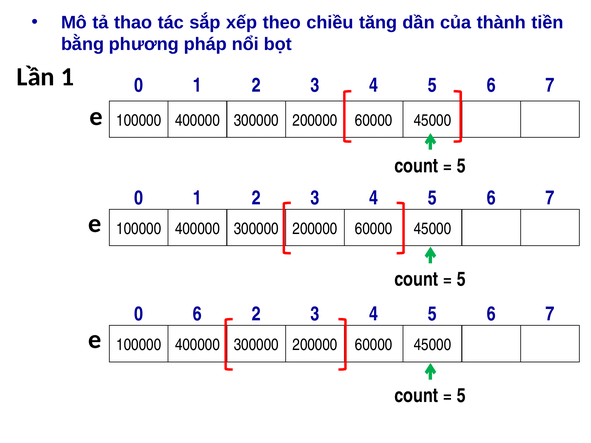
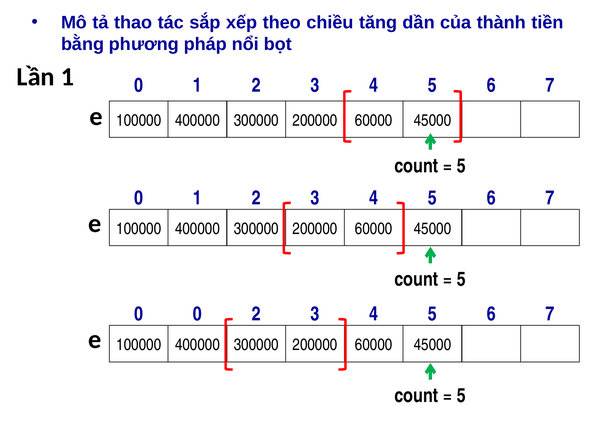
0 6: 6 -> 0 (197, 314)
